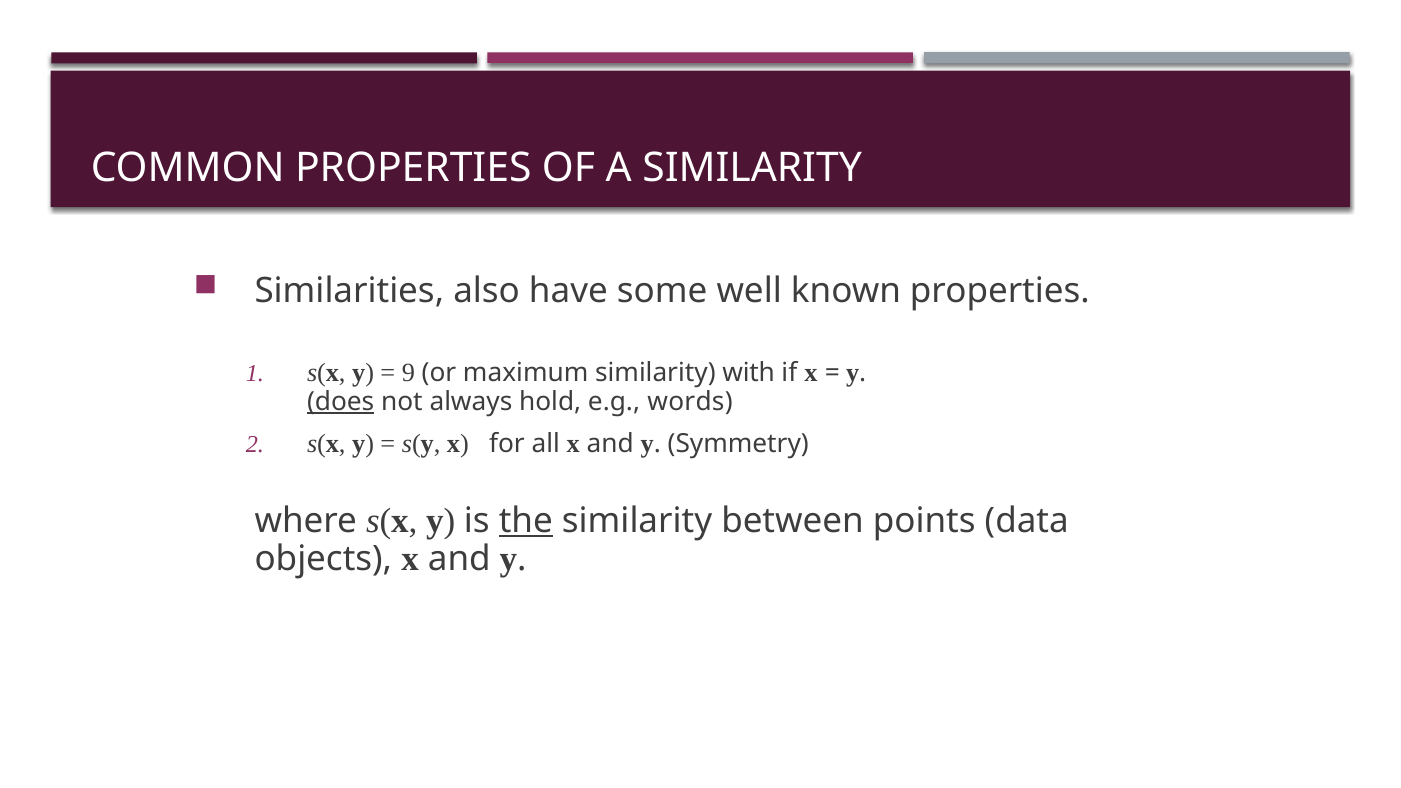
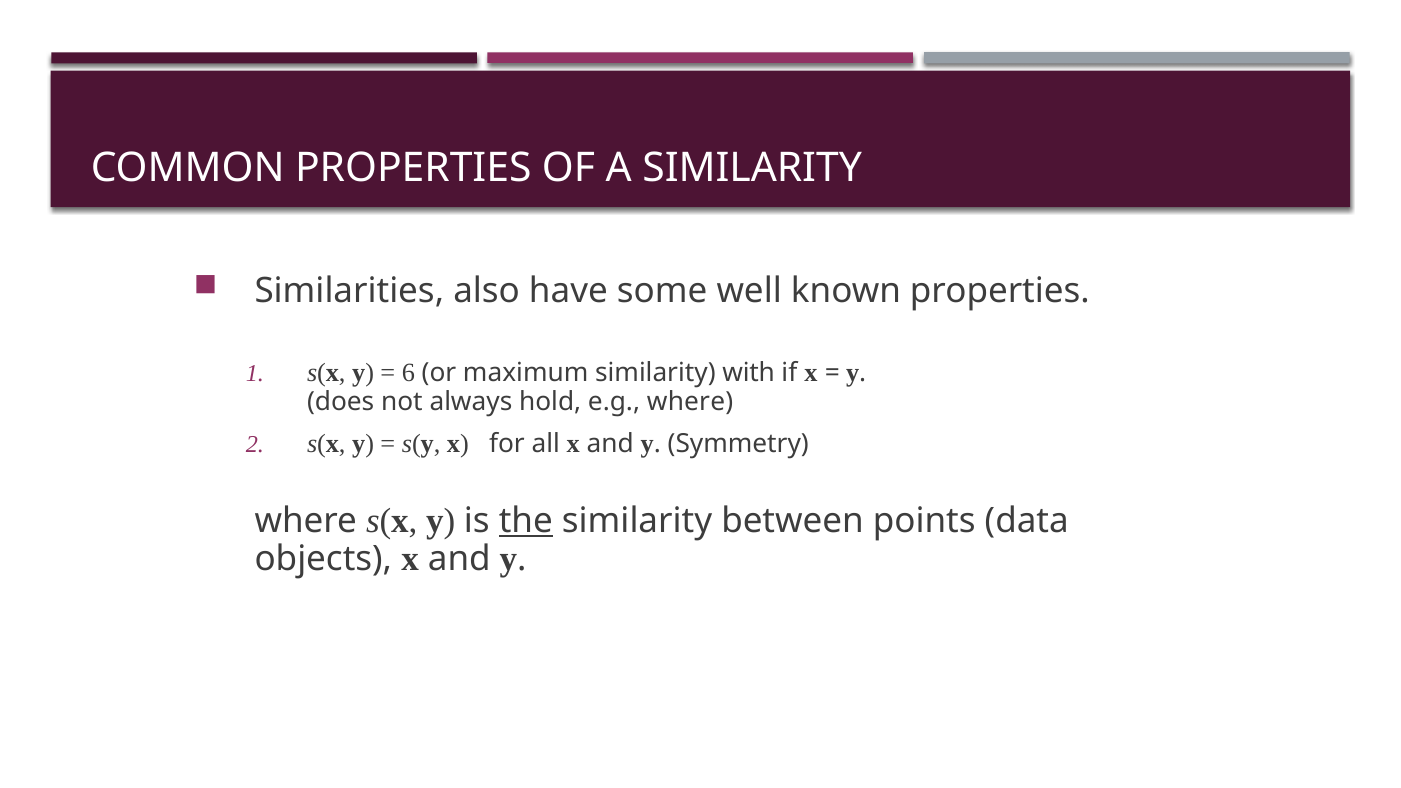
9: 9 -> 6 (408, 373)
does underline: present -> none (341, 401)
e.g words: words -> where (690, 401)
